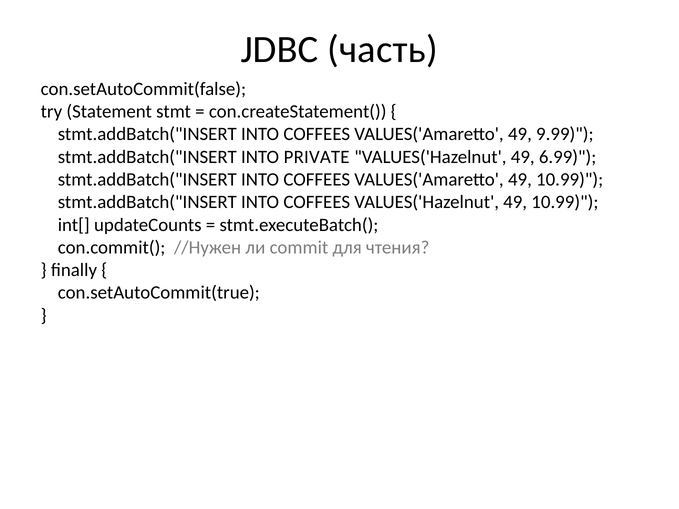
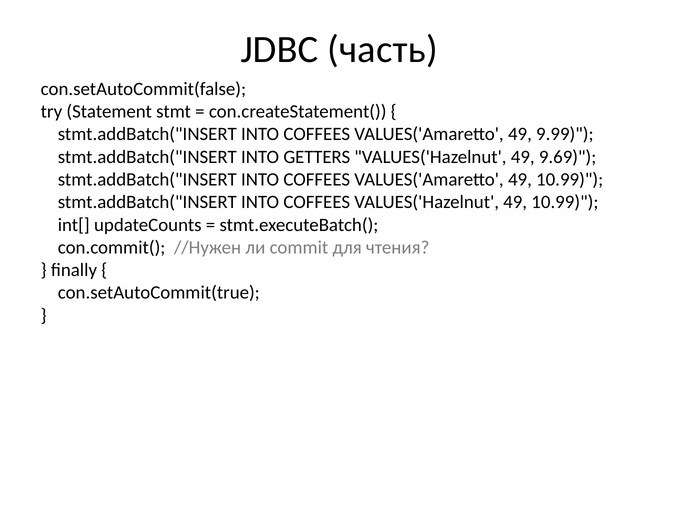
PRIVATE: PRIVATE -> GETTERS (317, 157)
6.99: 6.99 -> 9.69 (568, 157)
